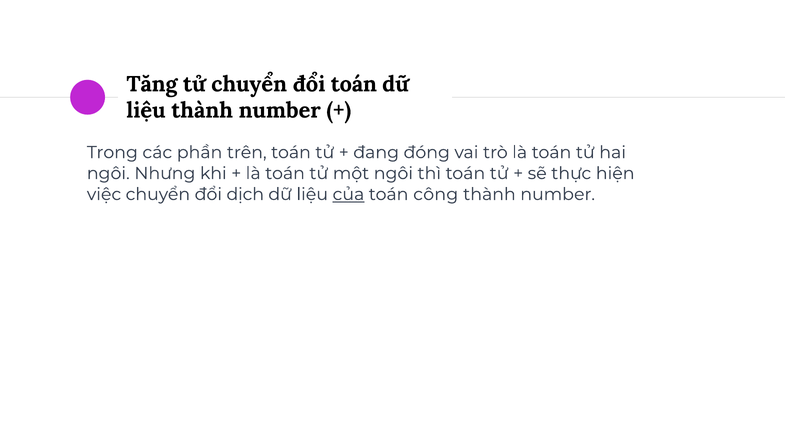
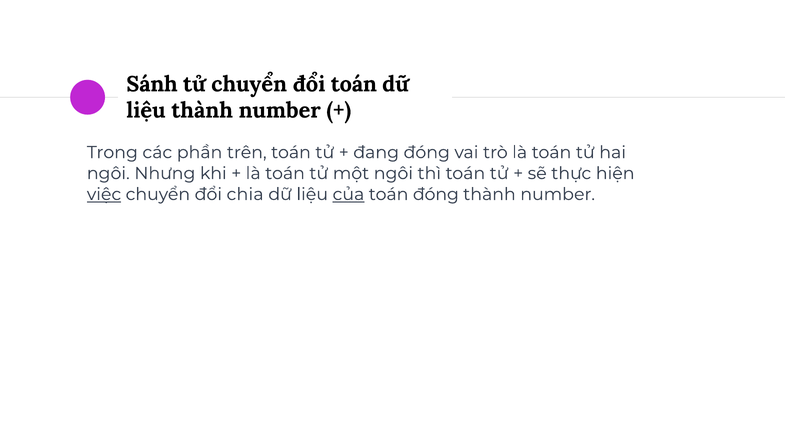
Tăng: Tăng -> Sánh (152, 84)
việc underline: none -> present (104, 194)
dịch: dịch -> chia (245, 194)
toán công: công -> đóng (436, 194)
